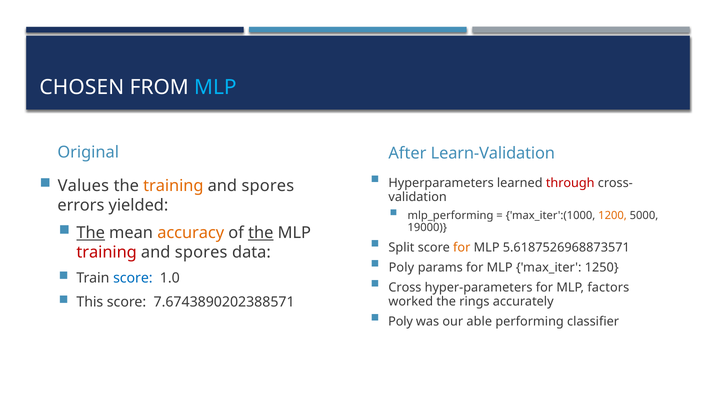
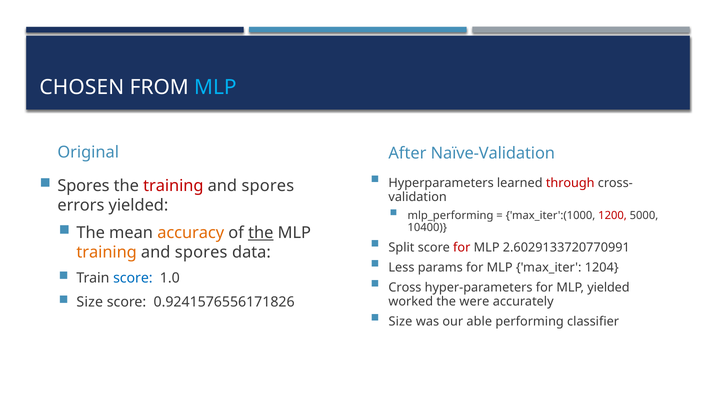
Learn-Validation: Learn-Validation -> Naïve-Validation (493, 153)
Values: Values -> Spores (83, 185)
training colour: orange -> red (173, 185)
1200 colour: orange -> red (613, 216)
19000: 19000 -> 10400 (427, 228)
The underline: present -> none (91, 233)
for colour: orange -> red (462, 247)
5.6187526968873571: 5.6187526968873571 -> 2.6029133720770991 (566, 247)
training colour: red -> orange (107, 252)
Poly: Poly -> Less (401, 267)
1250: 1250 -> 1204 (602, 267)
MLP factors: factors -> yielded (608, 287)
This: This -> Size (90, 302)
7.6743890202388571: 7.6743890202388571 -> 0.9241576556171826 (224, 302)
rings: rings -> were (474, 301)
Poly: Poly -> Size (400, 321)
